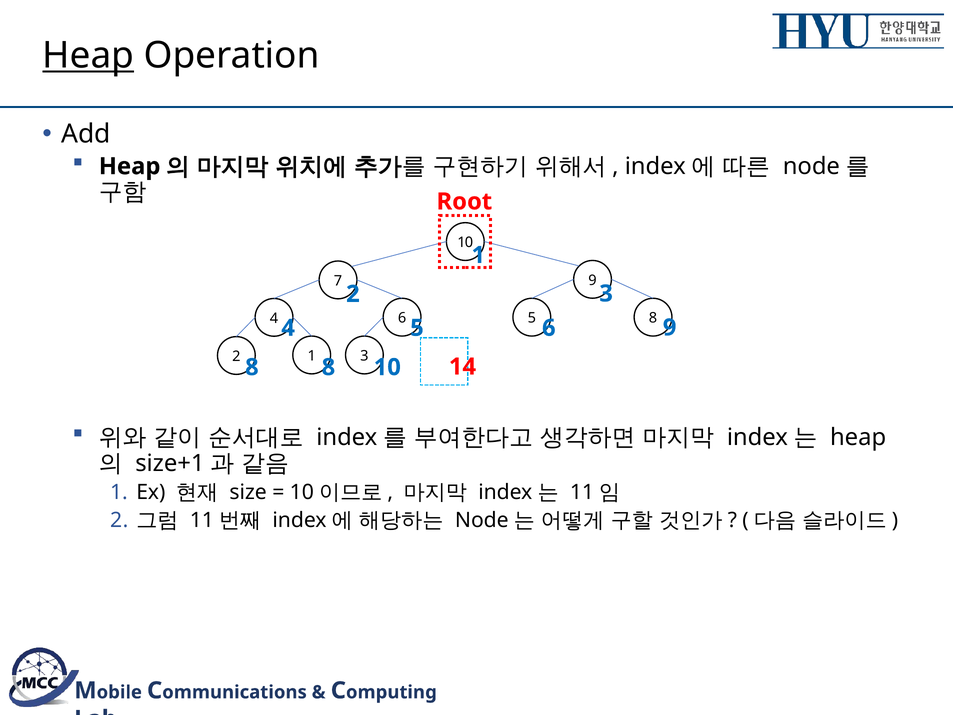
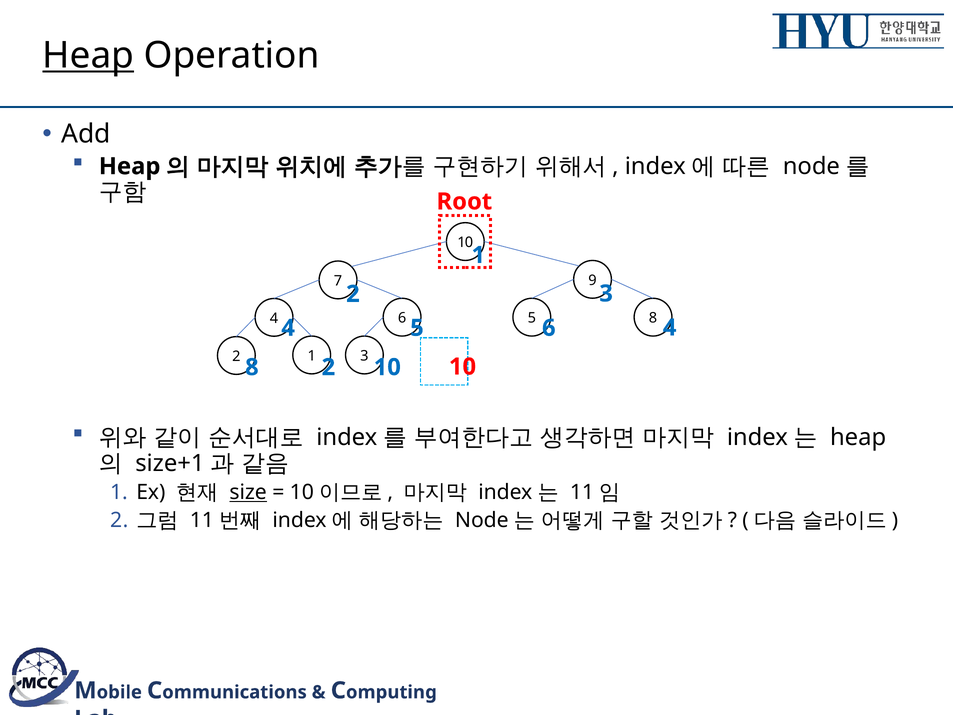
6 9: 9 -> 4 (670, 327)
8 8: 8 -> 2 (328, 367)
10 14: 14 -> 10 (462, 367)
size underline: none -> present (248, 492)
